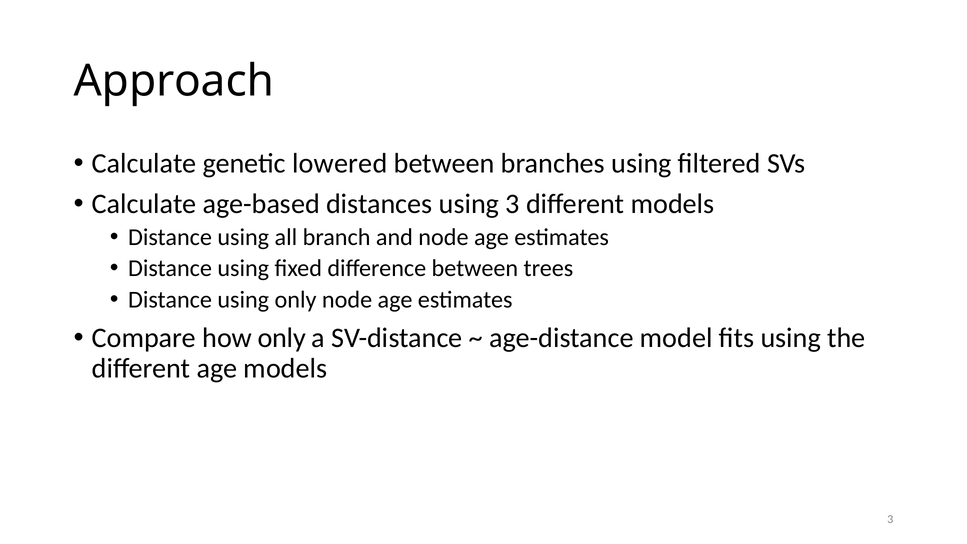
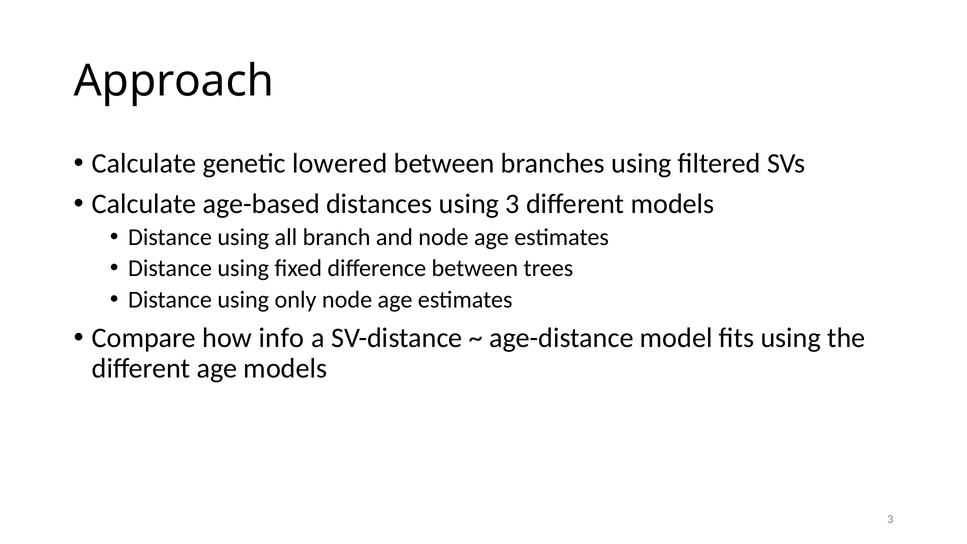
how only: only -> info (281, 338)
